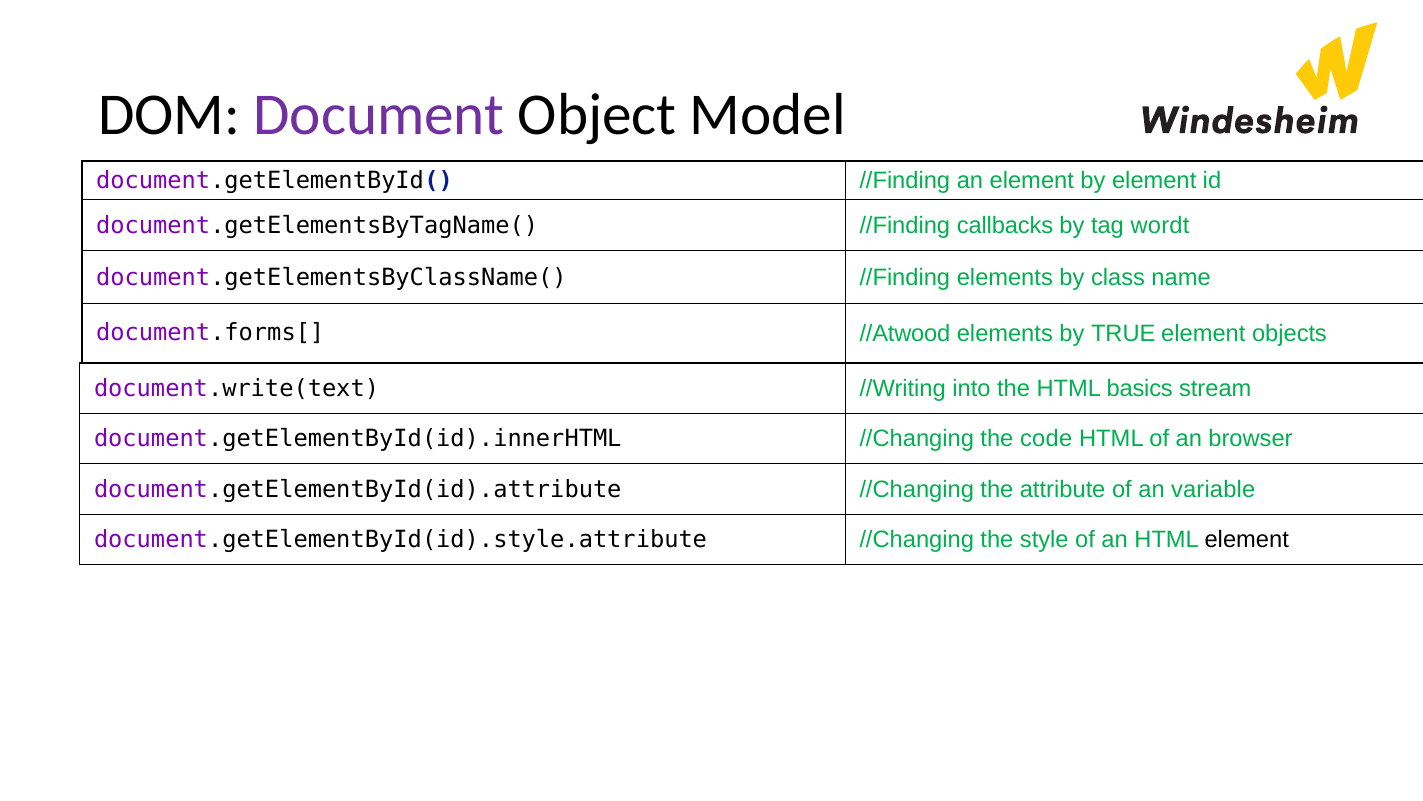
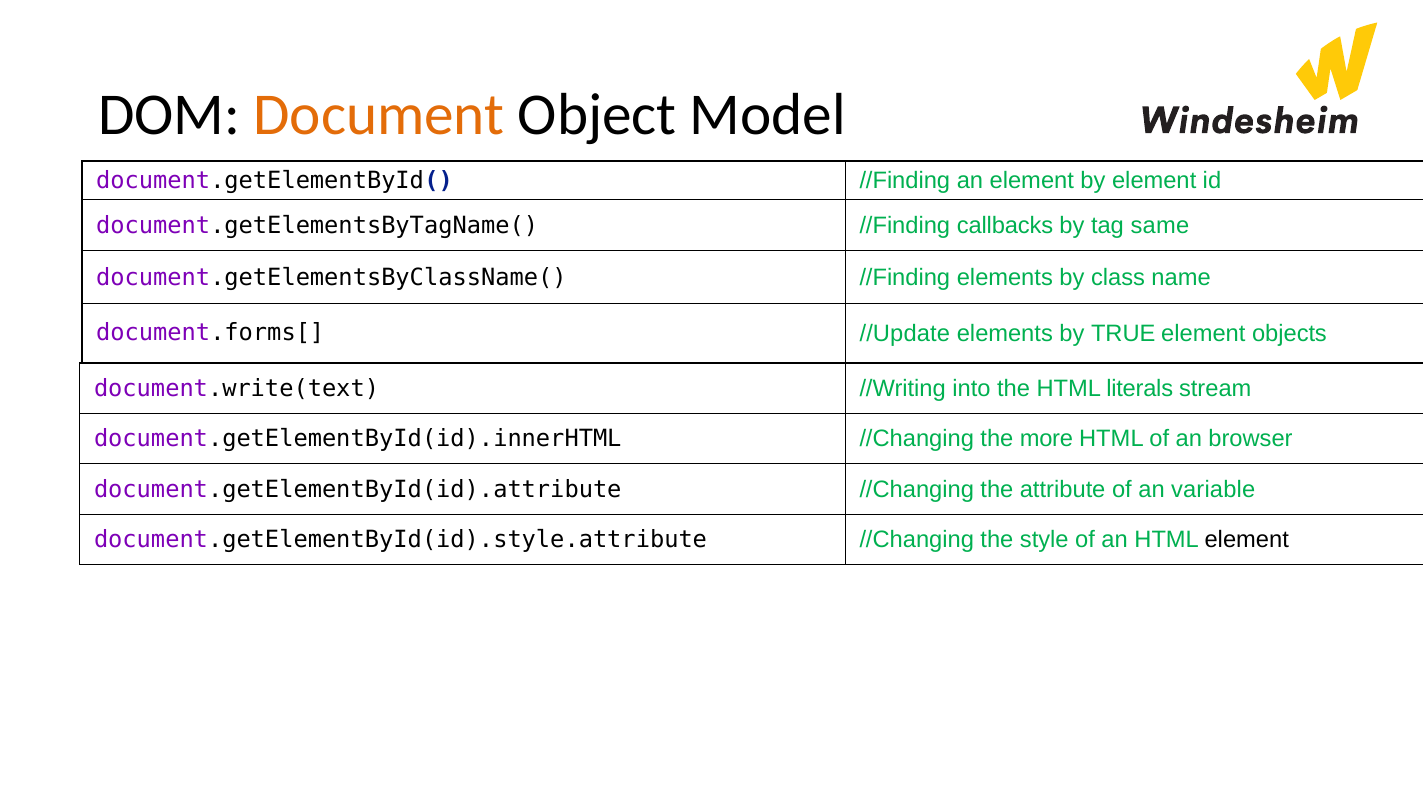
Document colour: purple -> orange (379, 115)
wordt: wordt -> same (1160, 225)
//Atwood: //Atwood -> //Update (905, 333)
basics: basics -> literals (1140, 388)
code: code -> more (1046, 439)
